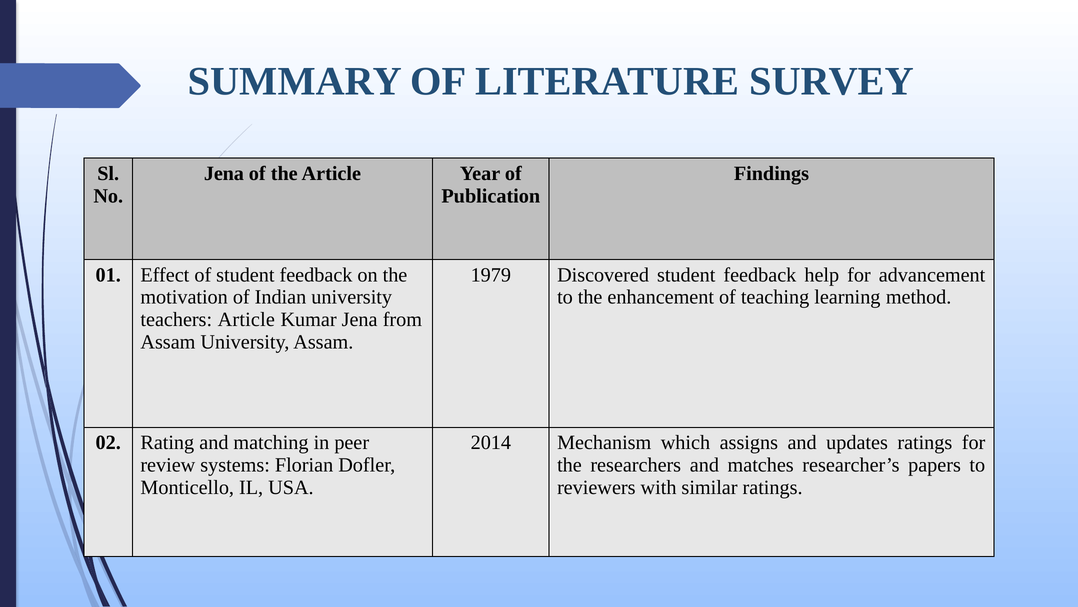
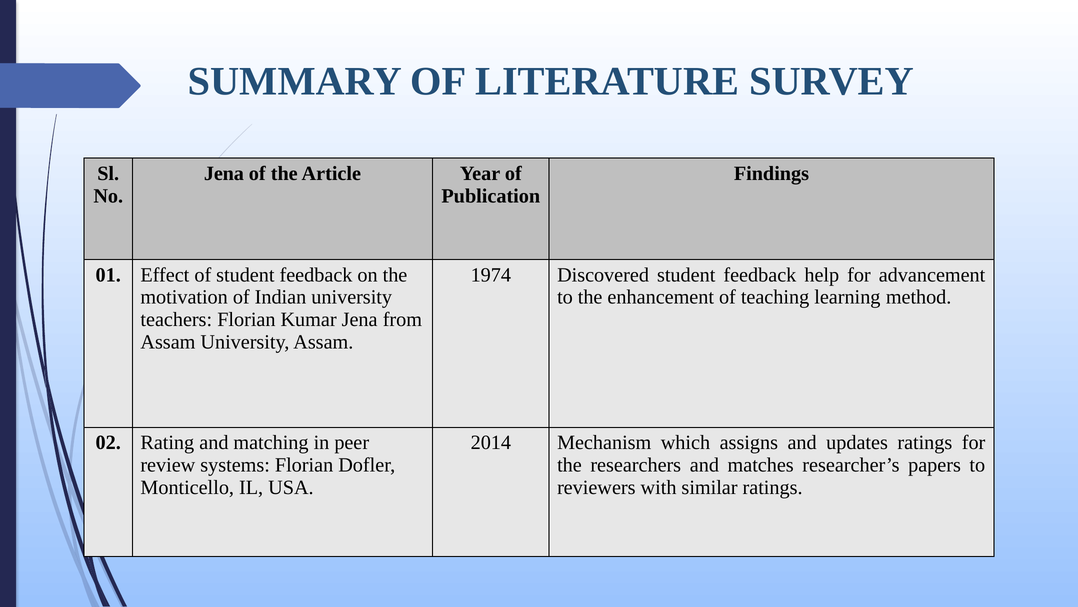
1979: 1979 -> 1974 (491, 275)
teachers Article: Article -> Florian (246, 319)
